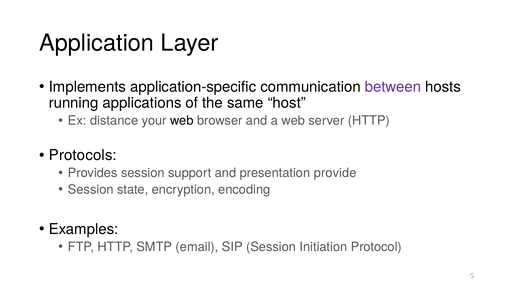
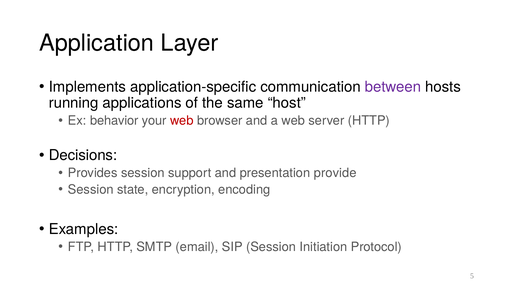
distance: distance -> behavior (114, 121)
web colour: black -> red (182, 121)
Protocols: Protocols -> Decisions (83, 155)
